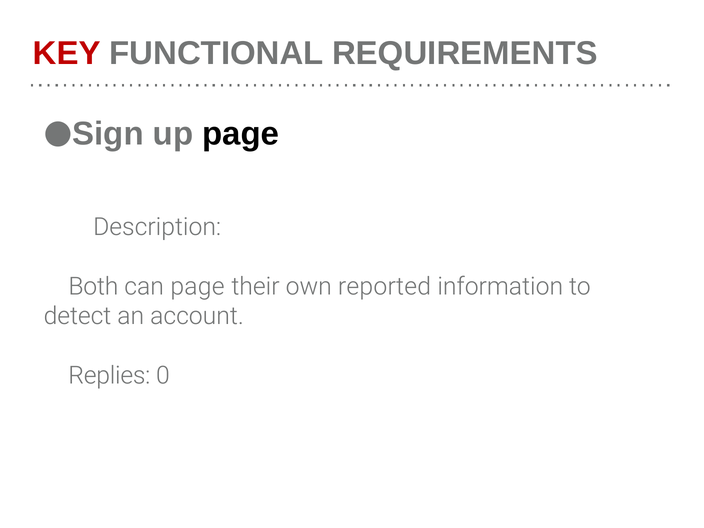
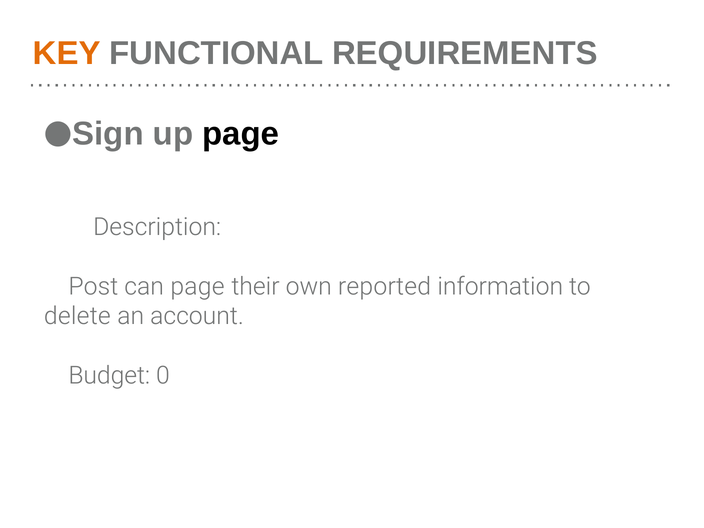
KEY colour: red -> orange (67, 53)
Both: Both -> Post (93, 287)
detect: detect -> delete (77, 316)
Replies: Replies -> Budget (109, 376)
